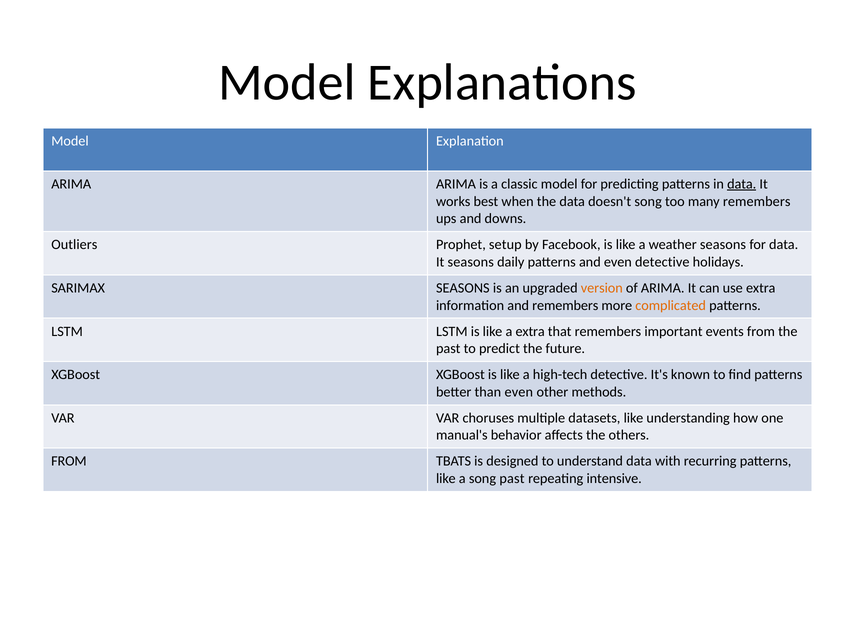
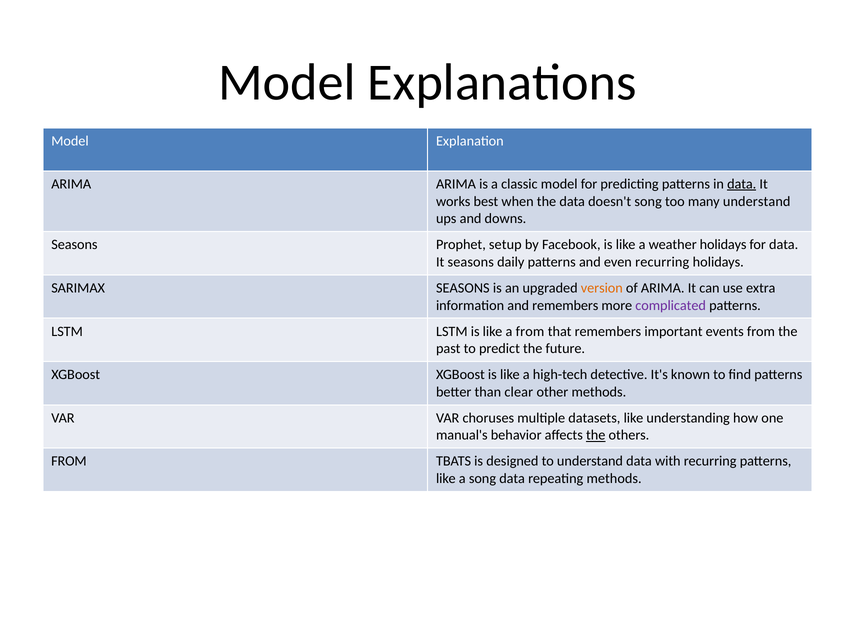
many remembers: remembers -> understand (757, 201)
Outliers: Outliers -> Seasons (74, 245)
weather seasons: seasons -> holidays (723, 245)
even detective: detective -> recurring (662, 262)
complicated colour: orange -> purple (671, 305)
a extra: extra -> from (530, 331)
than even: even -> clear (519, 392)
the underline: none -> present (596, 435)
song past: past -> data (512, 479)
repeating intensive: intensive -> methods (614, 479)
